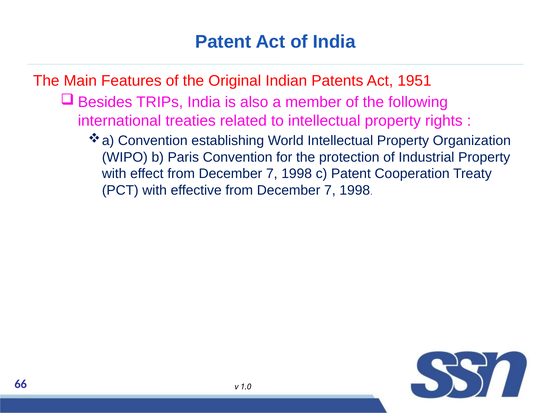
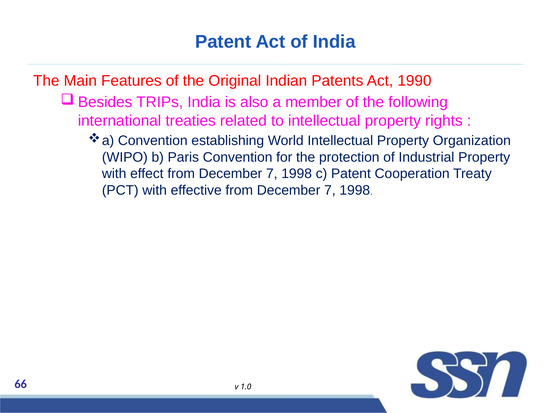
1951: 1951 -> 1990 (414, 81)
